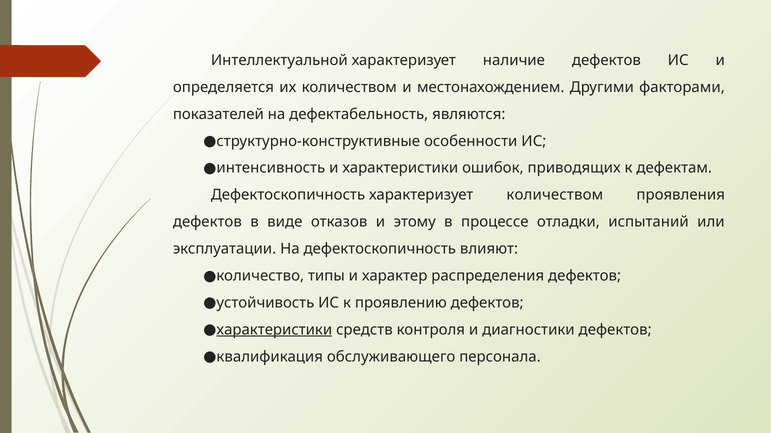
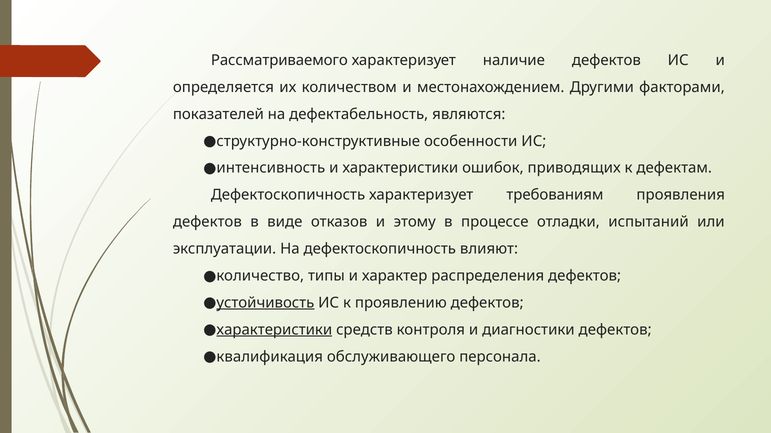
Интеллектуальной: Интеллектуальной -> Рассматриваемого (279, 60)
характеризует количеством: количеством -> требованиям (555, 195)
устойчивость underline: none -> present (265, 303)
